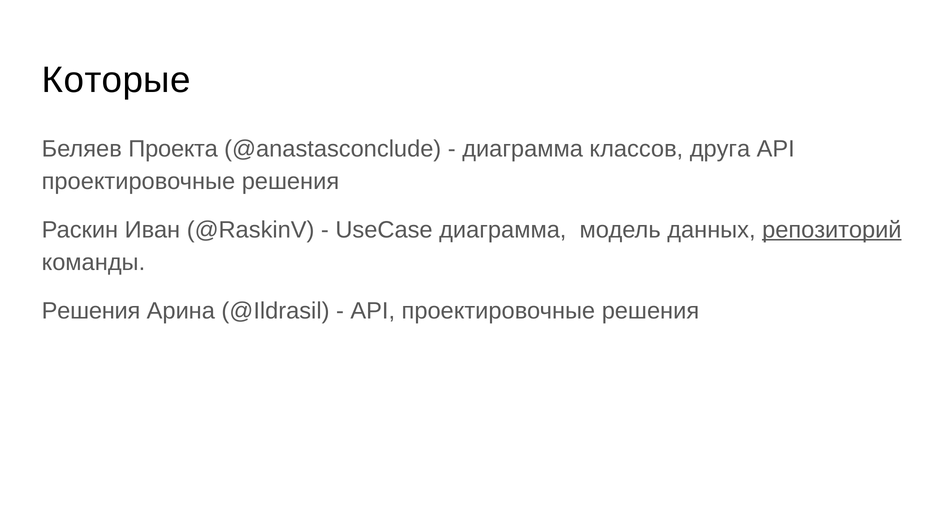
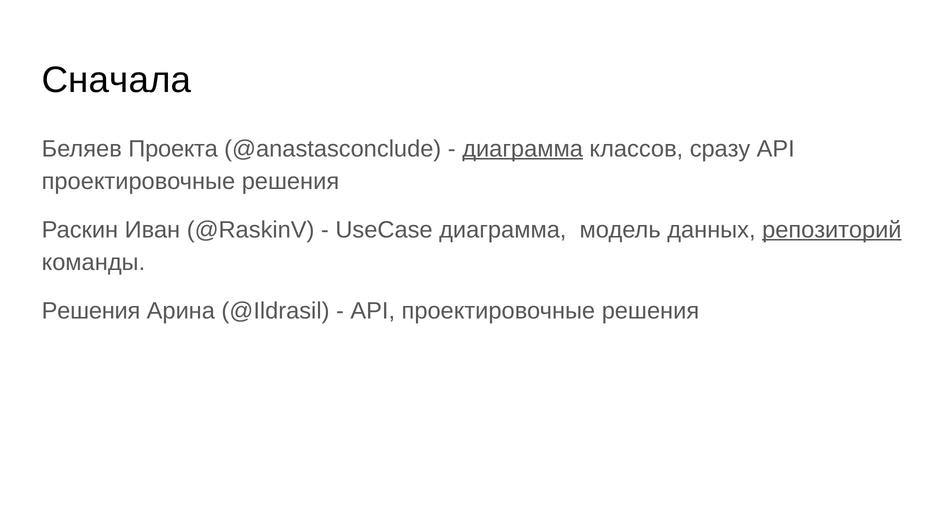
Которые: Которые -> Сначала (116, 80)
диаграмма underline: none -> present (523, 149)
друга: друга -> сразу (720, 149)
